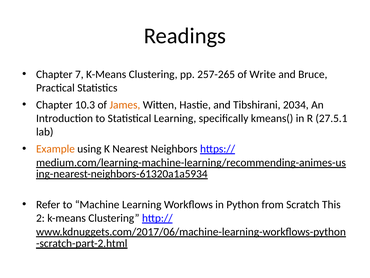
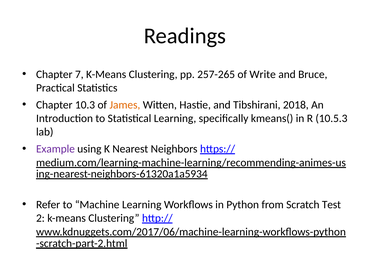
2034: 2034 -> 2018 (296, 105)
27.5.1: 27.5.1 -> 10.5.3 (331, 118)
Example colour: orange -> purple (55, 149)
This: This -> Test (331, 204)
